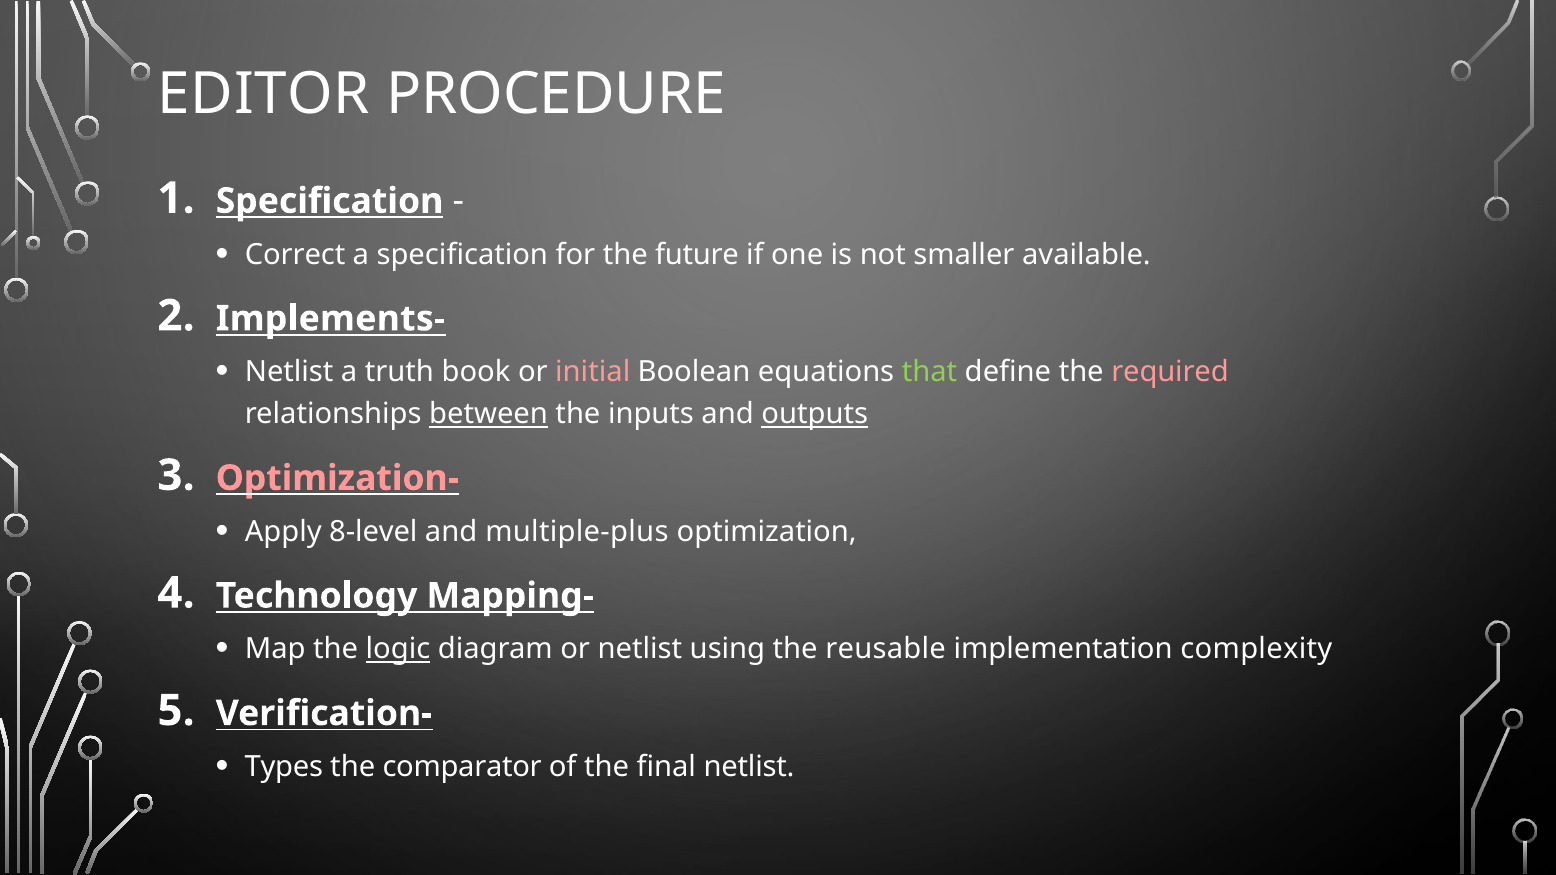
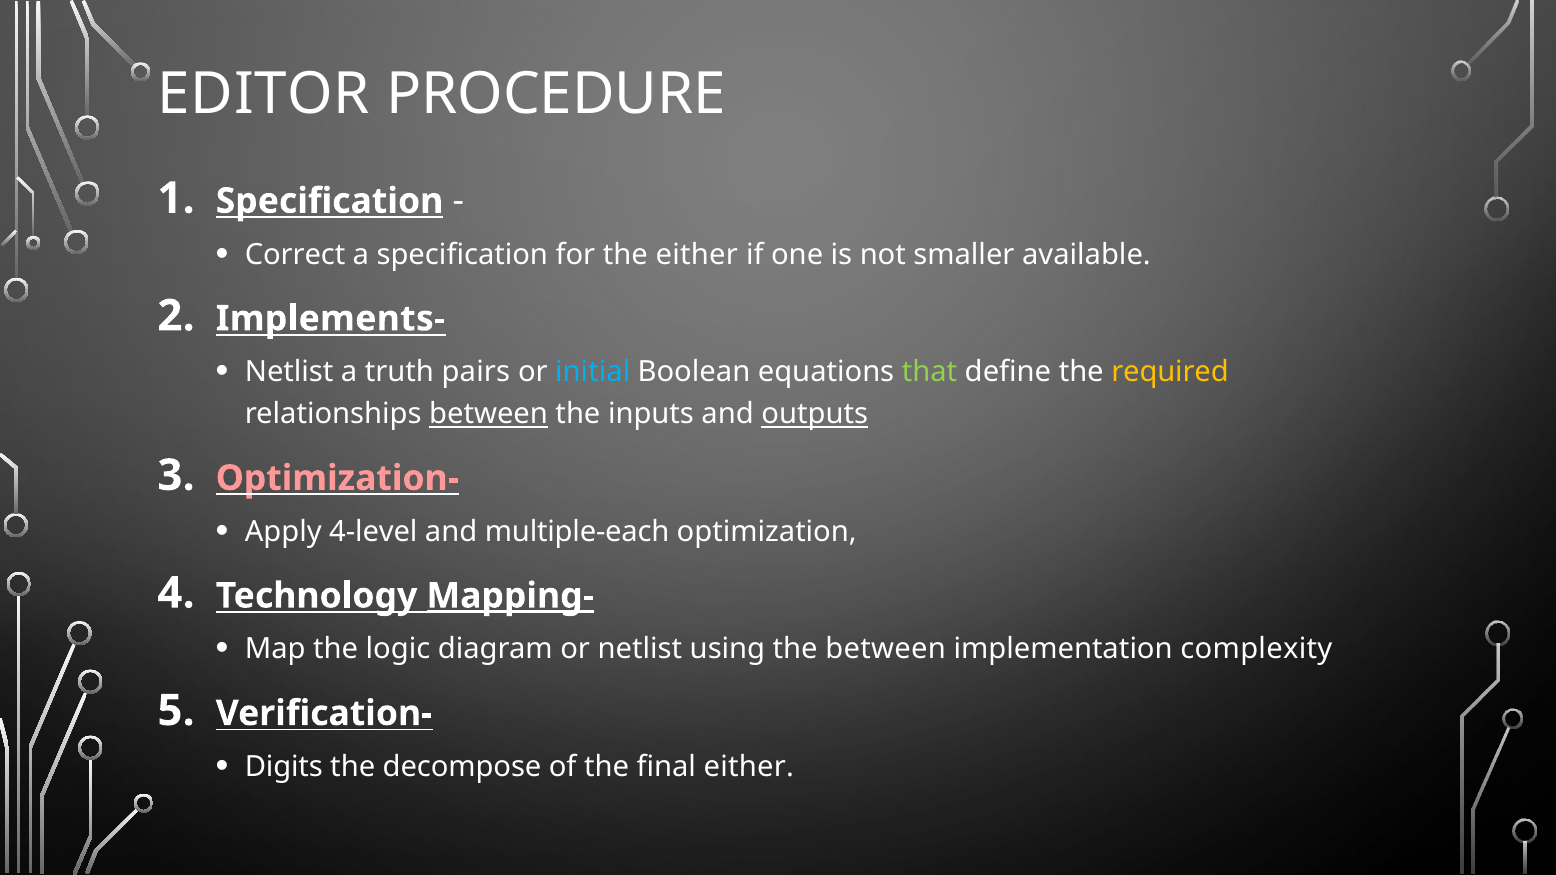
the future: future -> either (697, 255)
book: book -> pairs (476, 372)
initial colour: pink -> light blue (593, 372)
required colour: pink -> yellow (1170, 372)
8-level: 8-level -> 4-level (373, 532)
multiple-plus: multiple-plus -> multiple-each (577, 532)
Mapping- underline: none -> present (510, 596)
logic underline: present -> none (398, 649)
the reusable: reusable -> between (886, 649)
Types: Types -> Digits (284, 767)
comparator: comparator -> decompose (462, 767)
final netlist: netlist -> either (749, 767)
